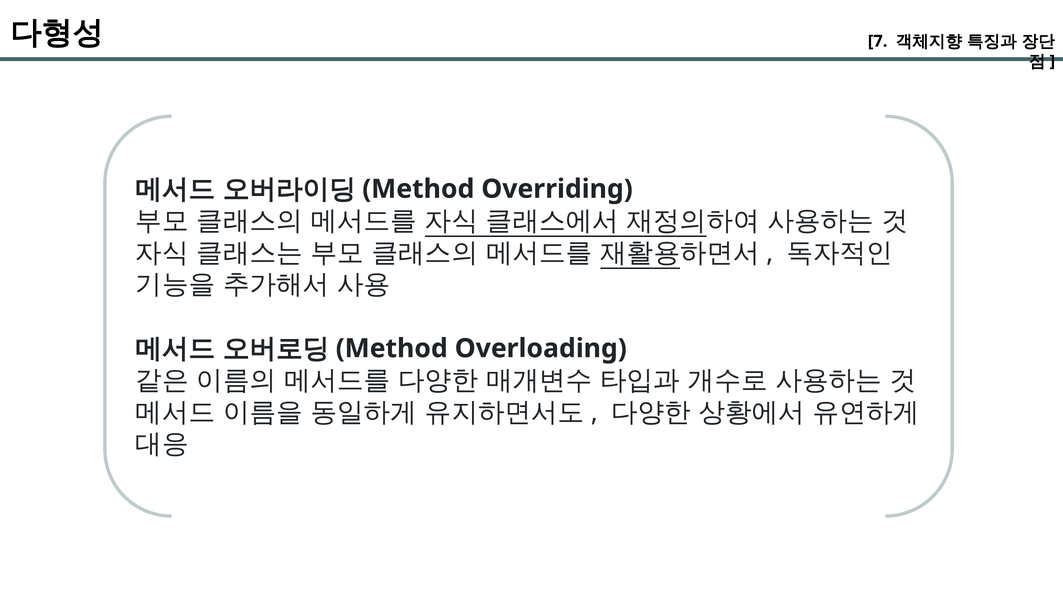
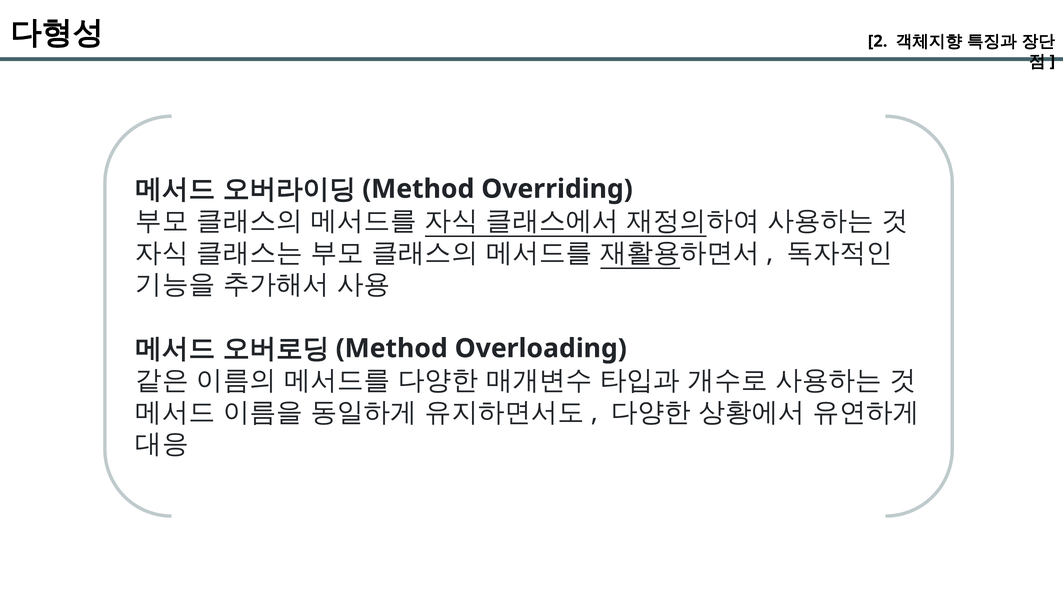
7: 7 -> 2 (878, 41)
